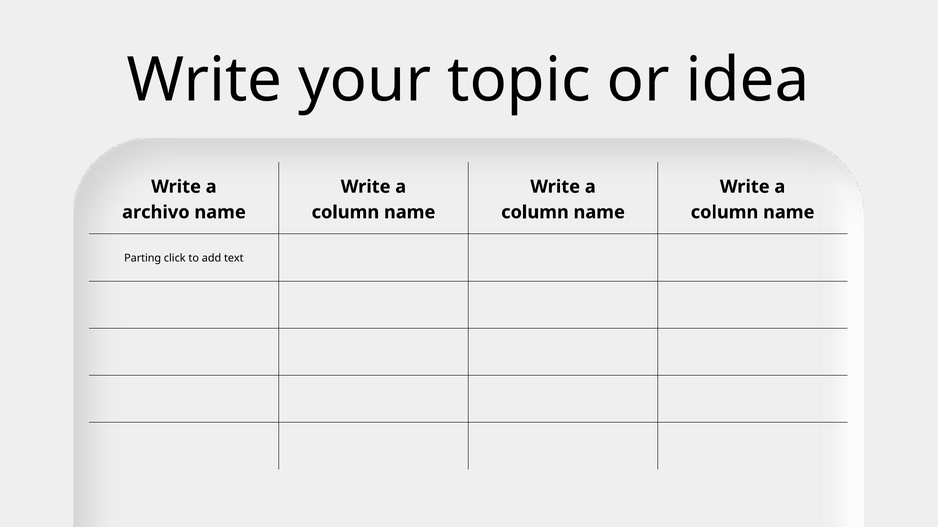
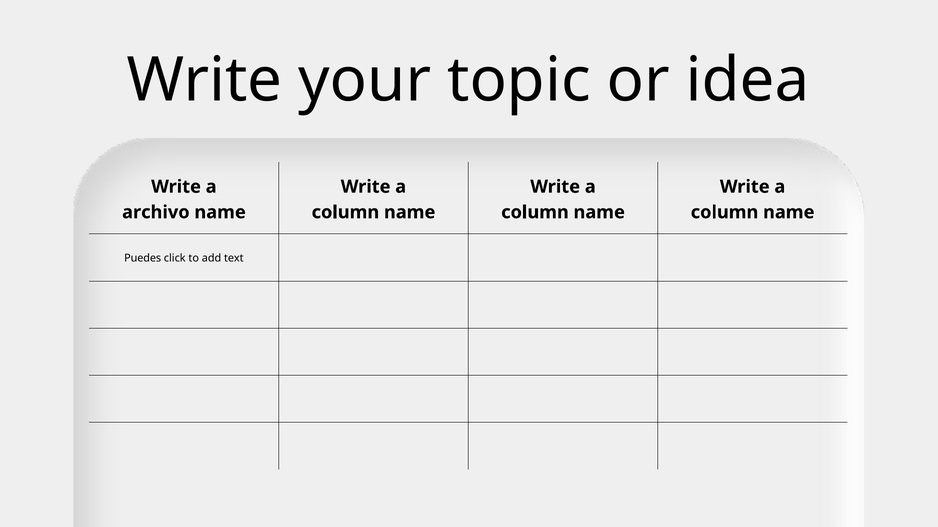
Parting: Parting -> Puedes (143, 259)
